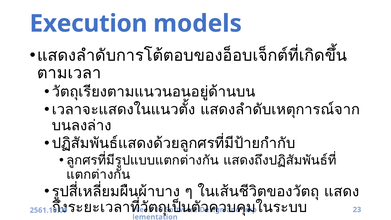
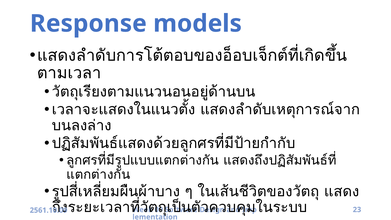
Execution: Execution -> Response (88, 24)
